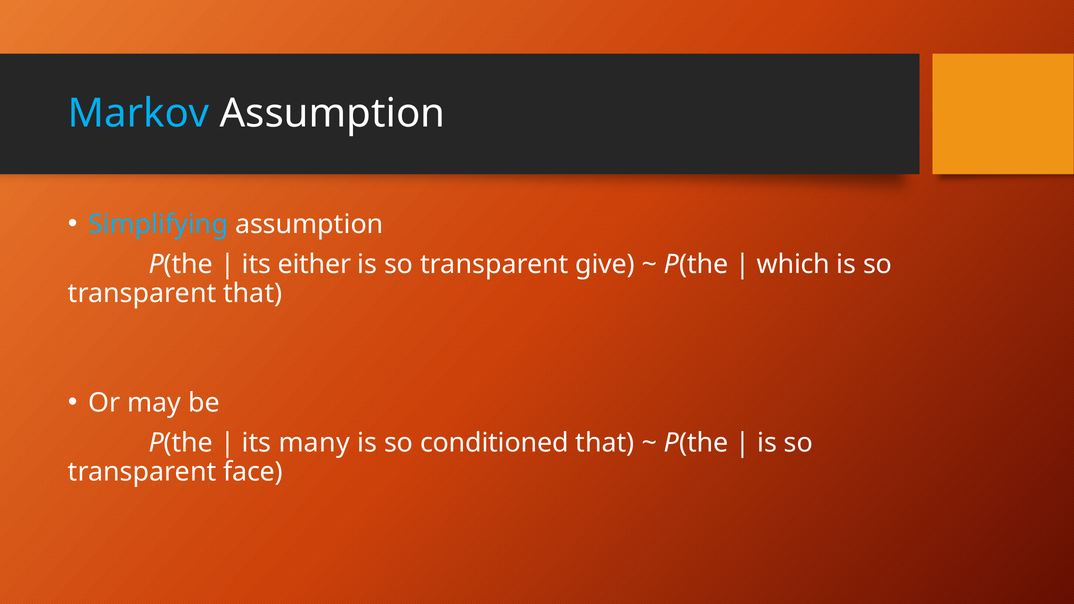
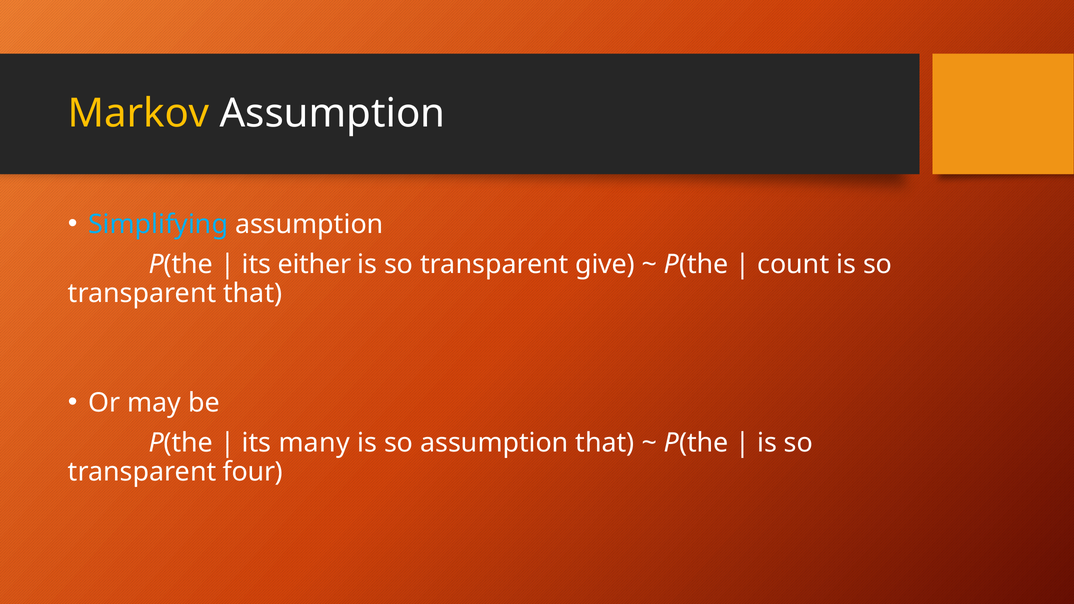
Markov colour: light blue -> yellow (139, 114)
which: which -> count (793, 264)
so conditioned: conditioned -> assumption (494, 443)
face: face -> four (253, 472)
